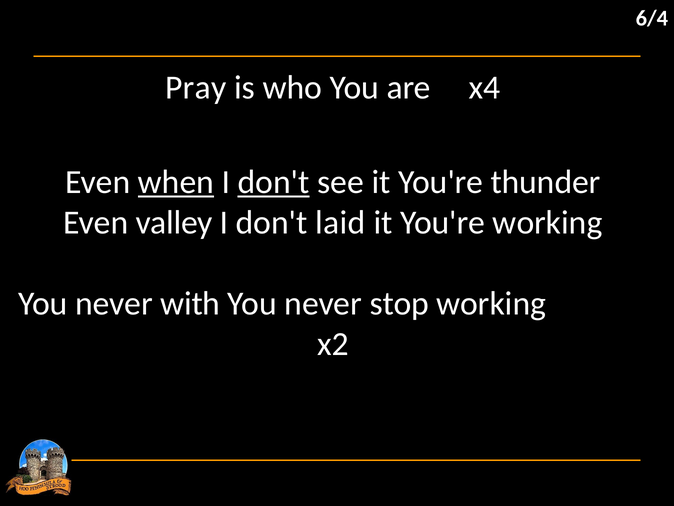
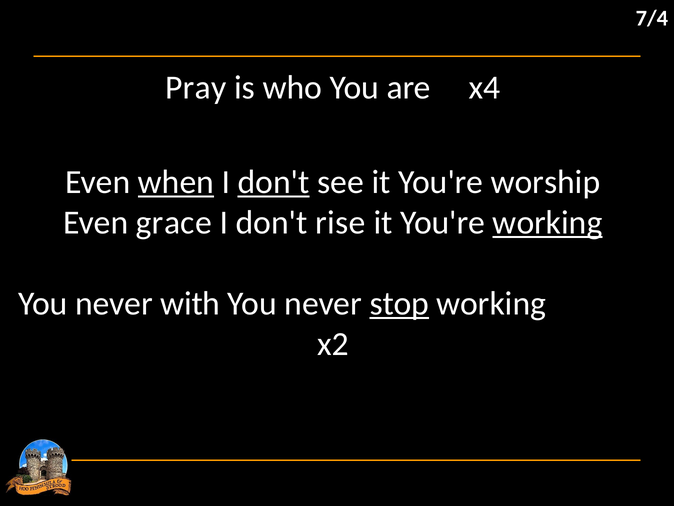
6/4: 6/4 -> 7/4 (652, 18)
thunder: thunder -> worship (545, 182)
valley: valley -> grace (174, 222)
laid: laid -> rise (340, 222)
working underline: none -> present (547, 222)
stop underline: none -> present (399, 303)
